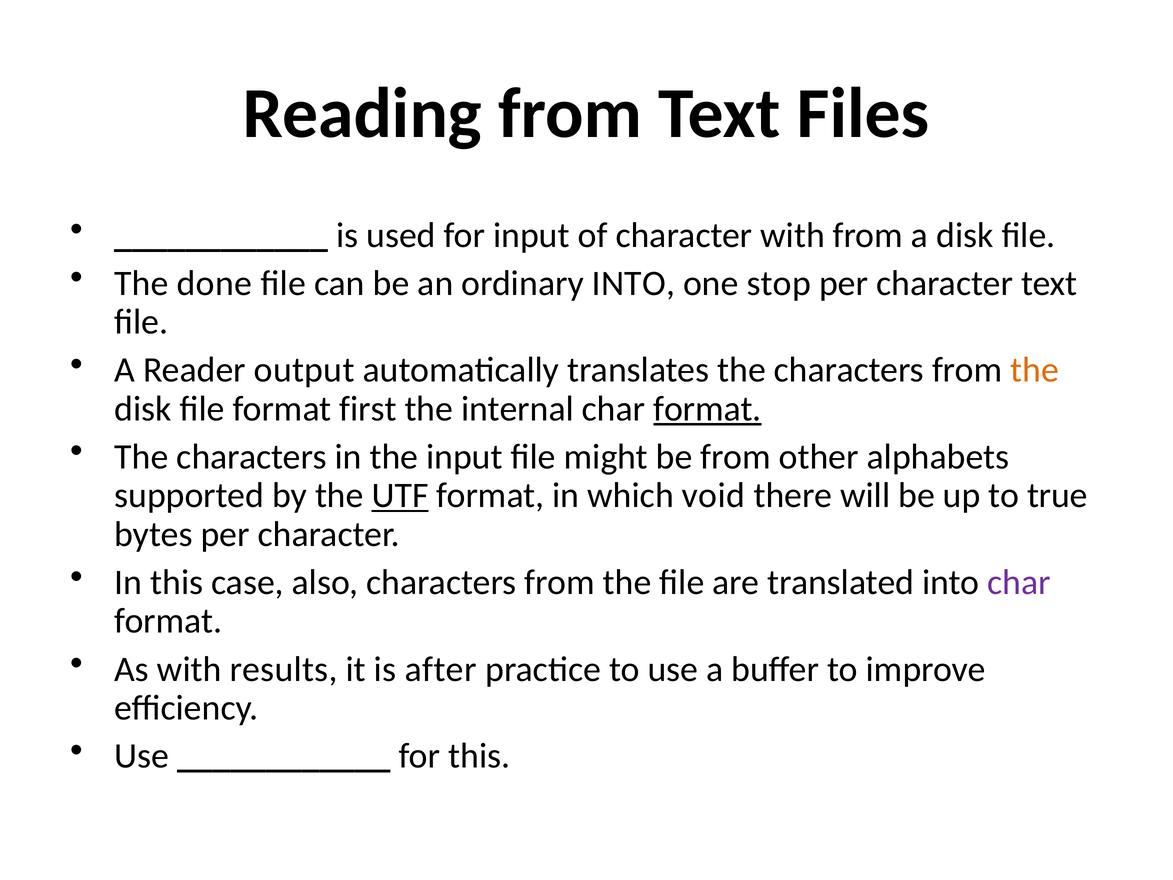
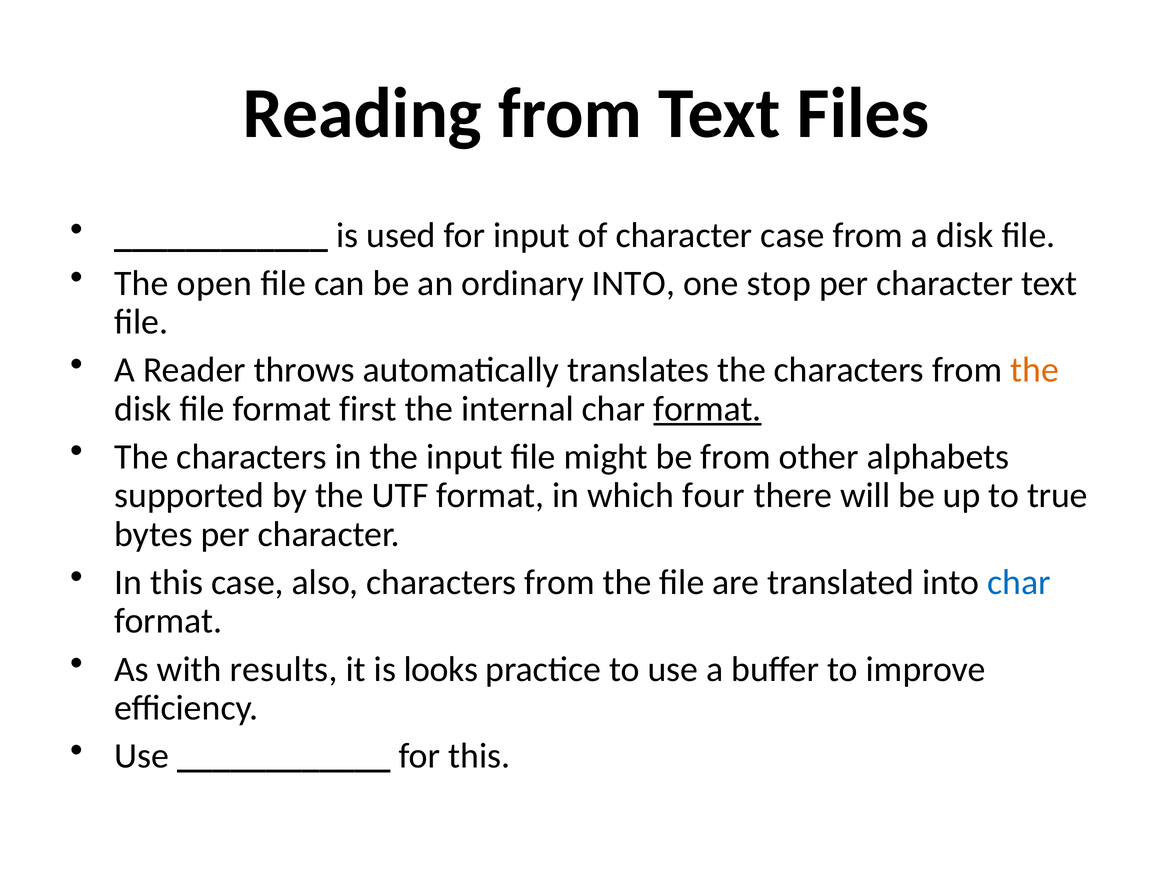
character with: with -> case (793, 235)
done: done -> open (214, 283)
output: output -> throws (304, 370)
UTF underline: present -> none (400, 495)
void: void -> four (713, 495)
char colour: purple -> blue (1019, 582)
after: after -> looks (441, 669)
